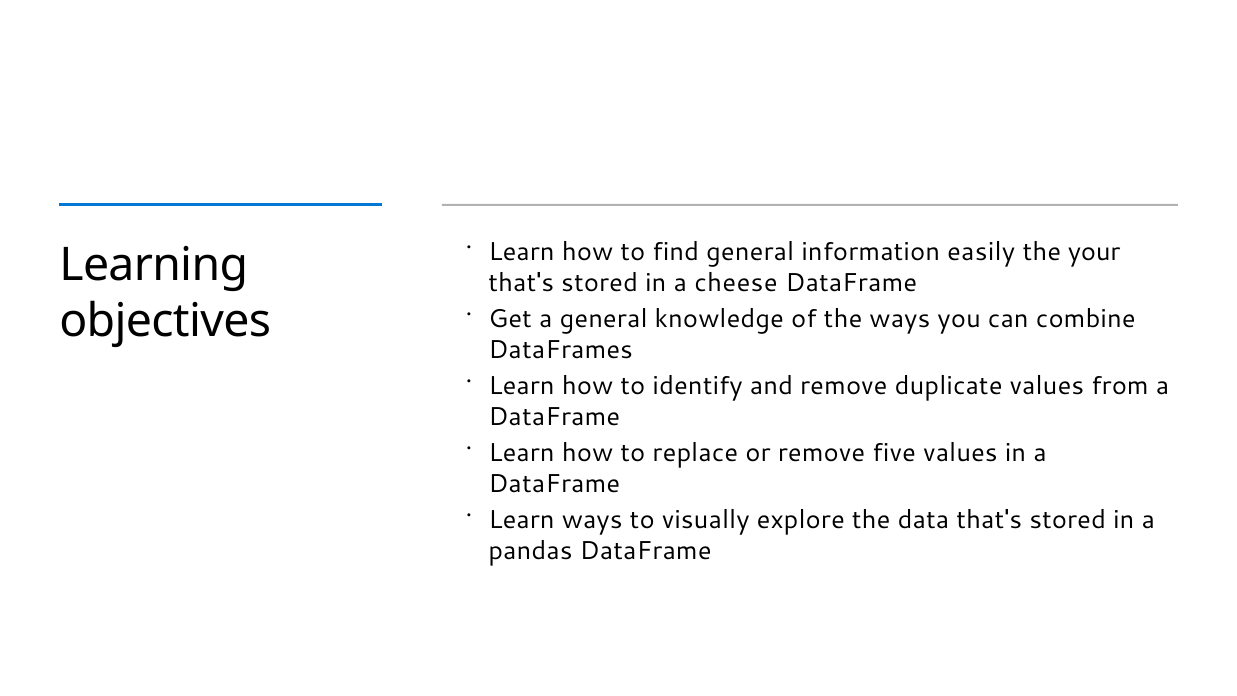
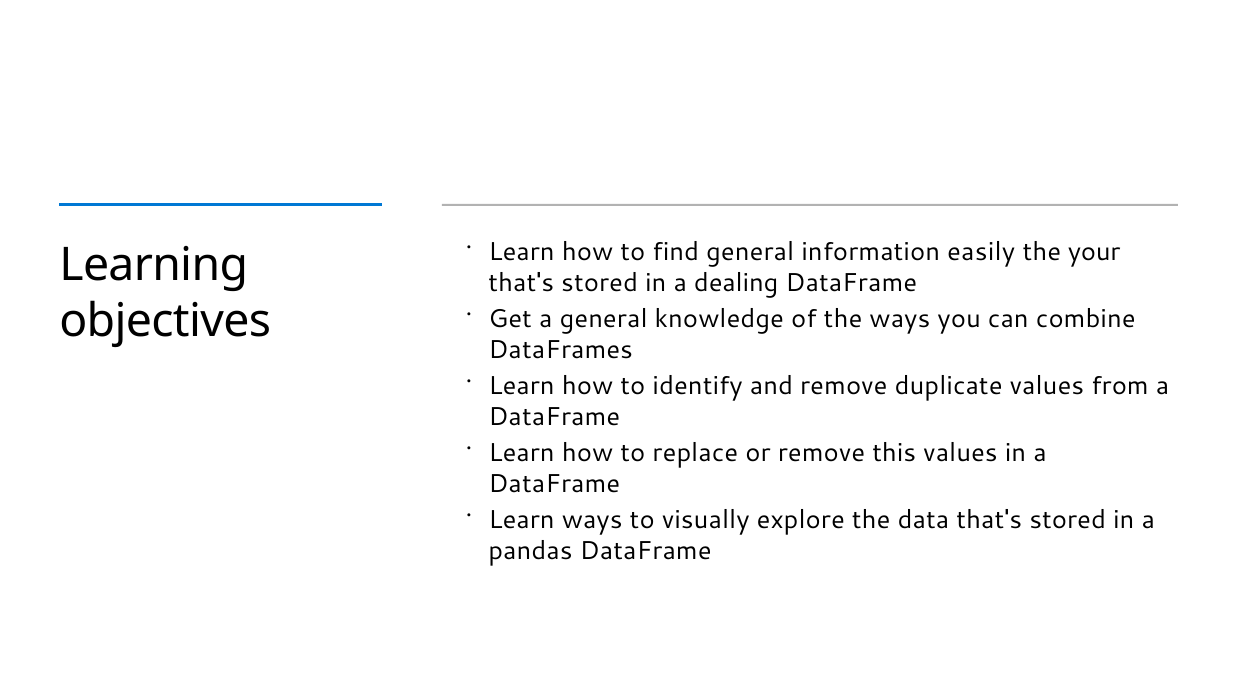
cheese: cheese -> dealing (736, 283)
five: five -> this (894, 453)
